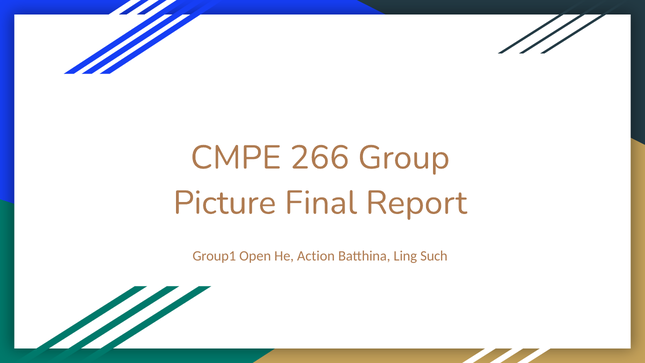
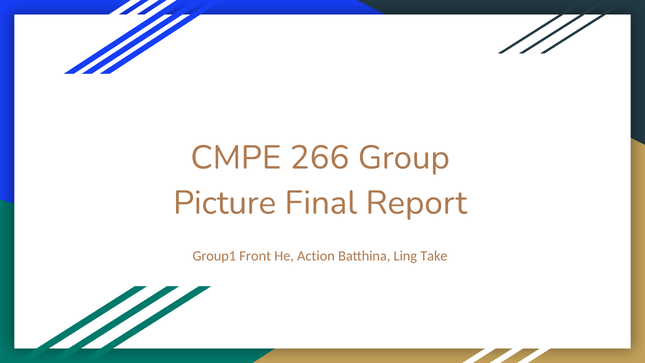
Open: Open -> Front (255, 256)
Such: Such -> Take (434, 256)
